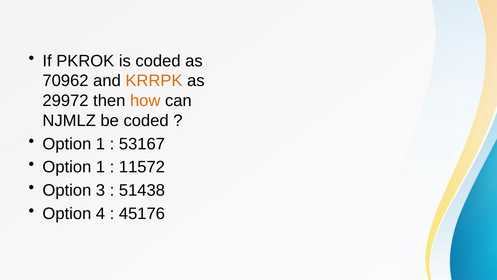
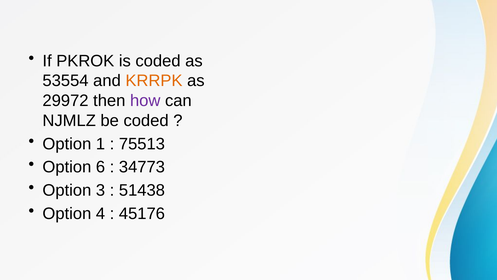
70962: 70962 -> 53554 (66, 81)
how colour: orange -> purple (145, 101)
53167: 53167 -> 75513 (142, 144)
1: 1 -> 6 (100, 167)
11572: 11572 -> 34773 (142, 167)
